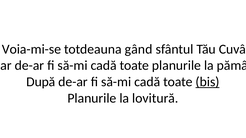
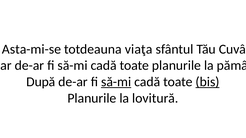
Voia-mi-se: Voia-mi-se -> Asta-mi-se (31, 49)
gând: gând -> viaţa (139, 49)
să-mi underline: none -> present (116, 82)
